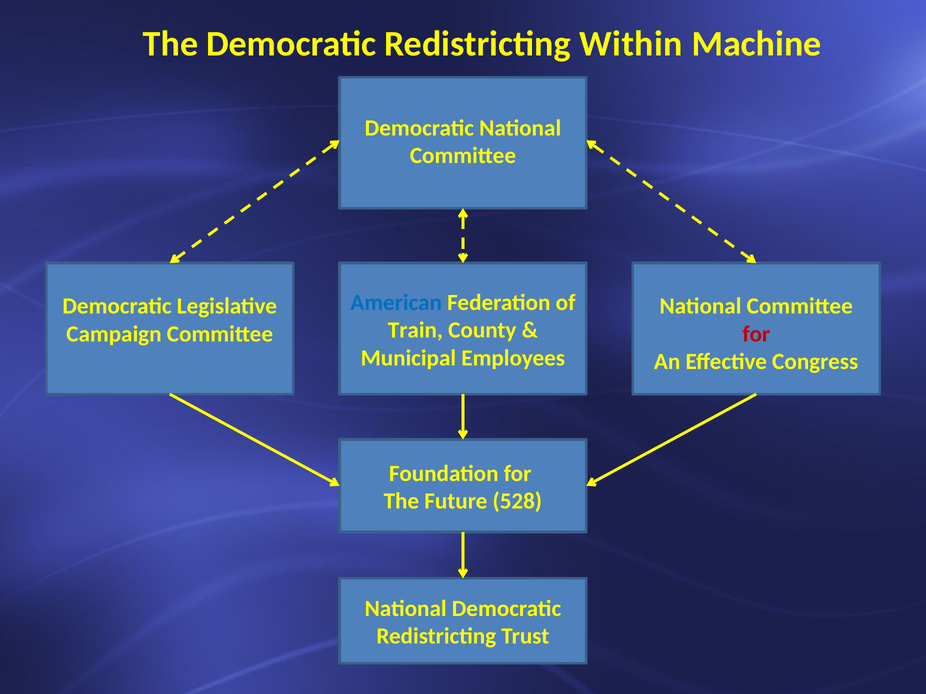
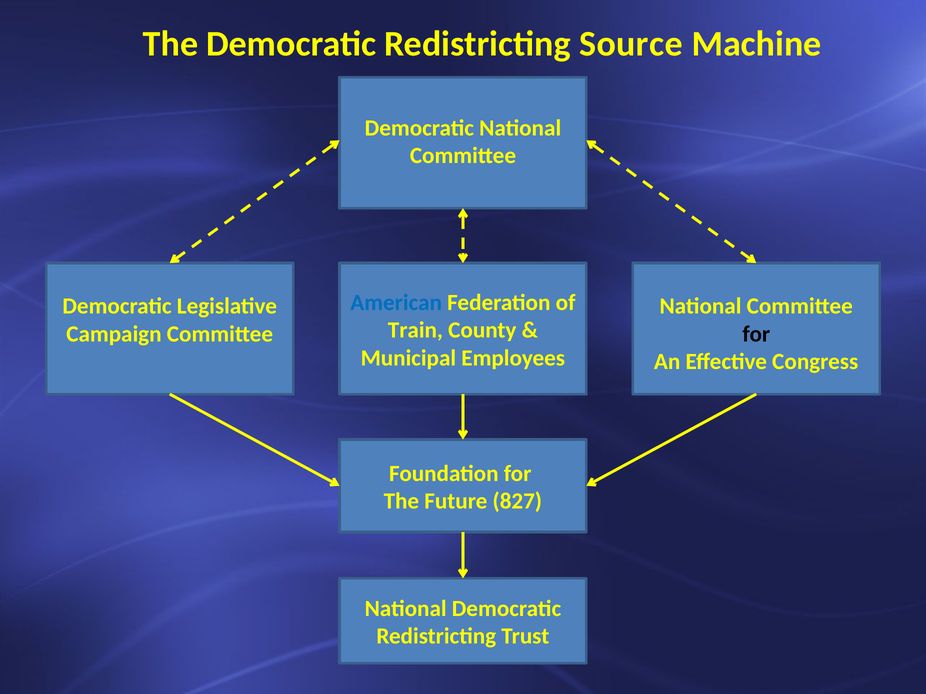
Within: Within -> Source (631, 44)
for colour: red -> black (756, 334)
528: 528 -> 827 (517, 502)
